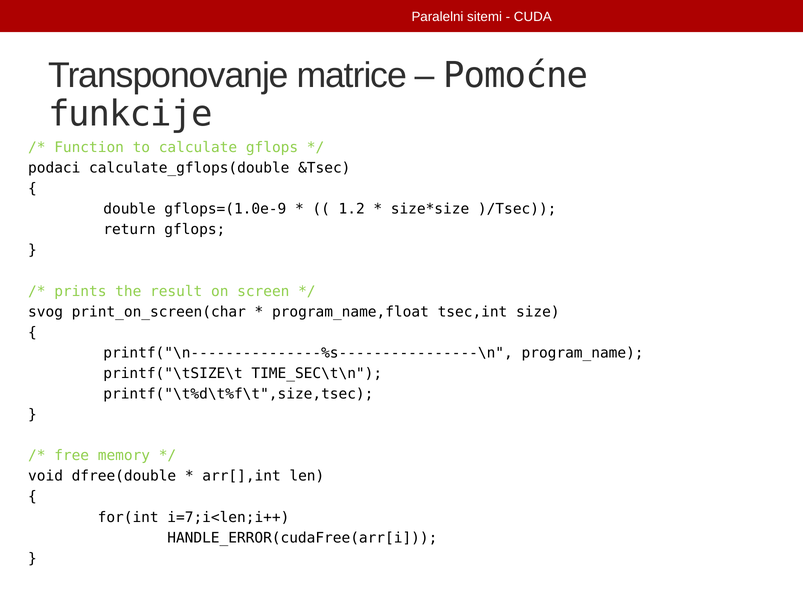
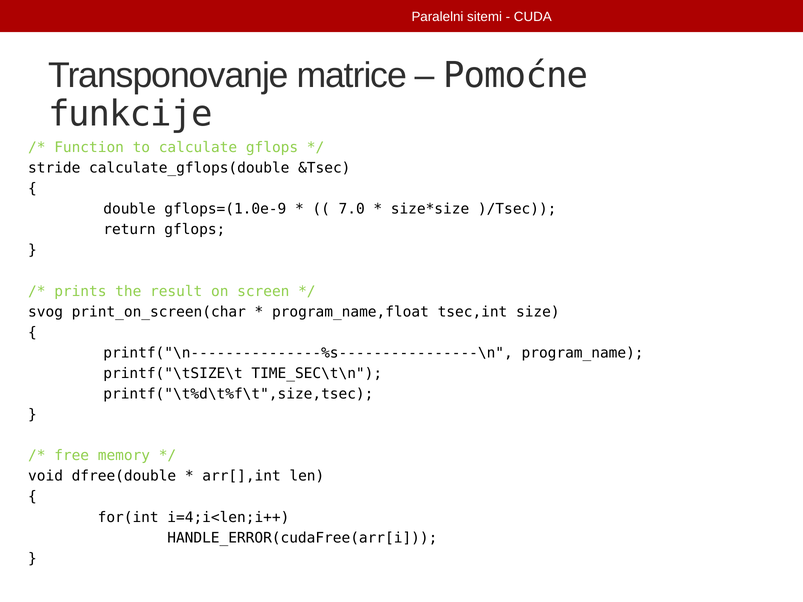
podaci: podaci -> stride (54, 168)
1.2: 1.2 -> 7.0 (352, 209)
i=7;i<len;i++: i=7;i<len;i++ -> i=4;i<len;i++ (228, 517)
